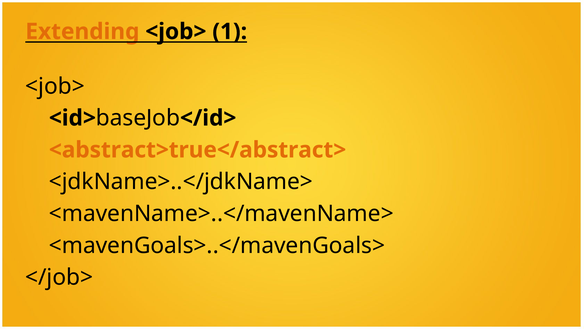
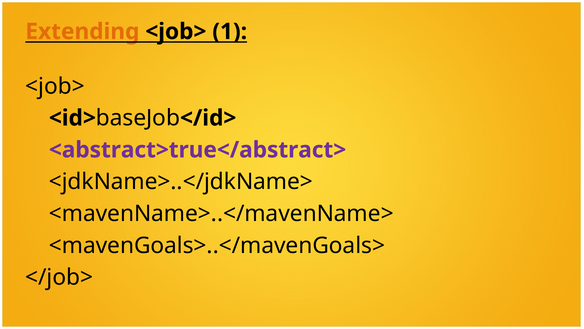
<abstract>true</abstract> colour: orange -> purple (198, 150)
